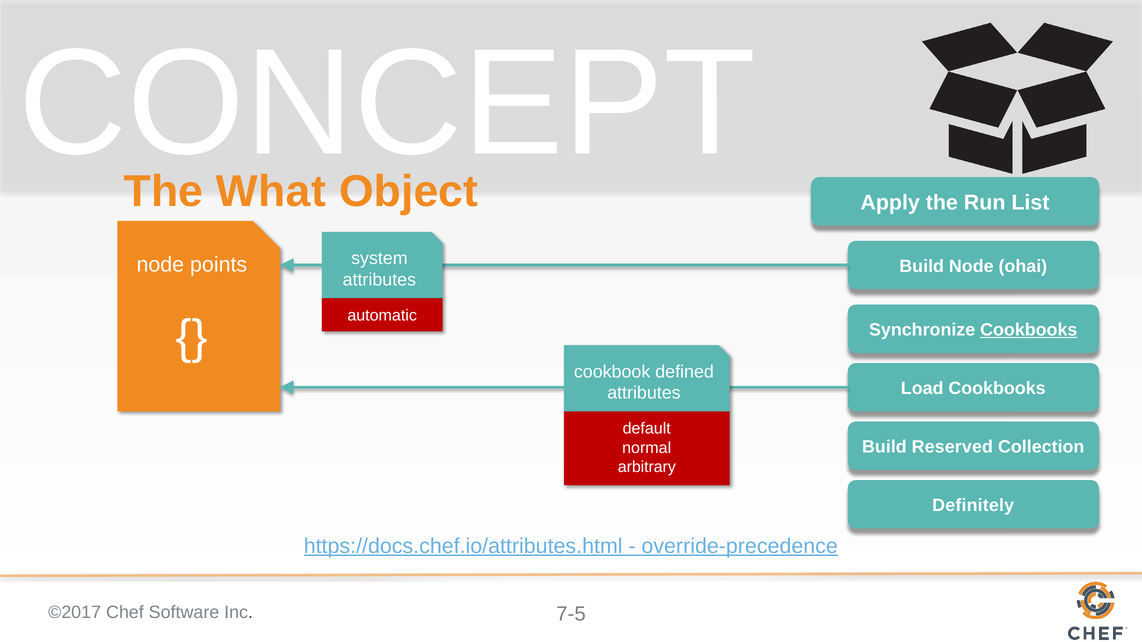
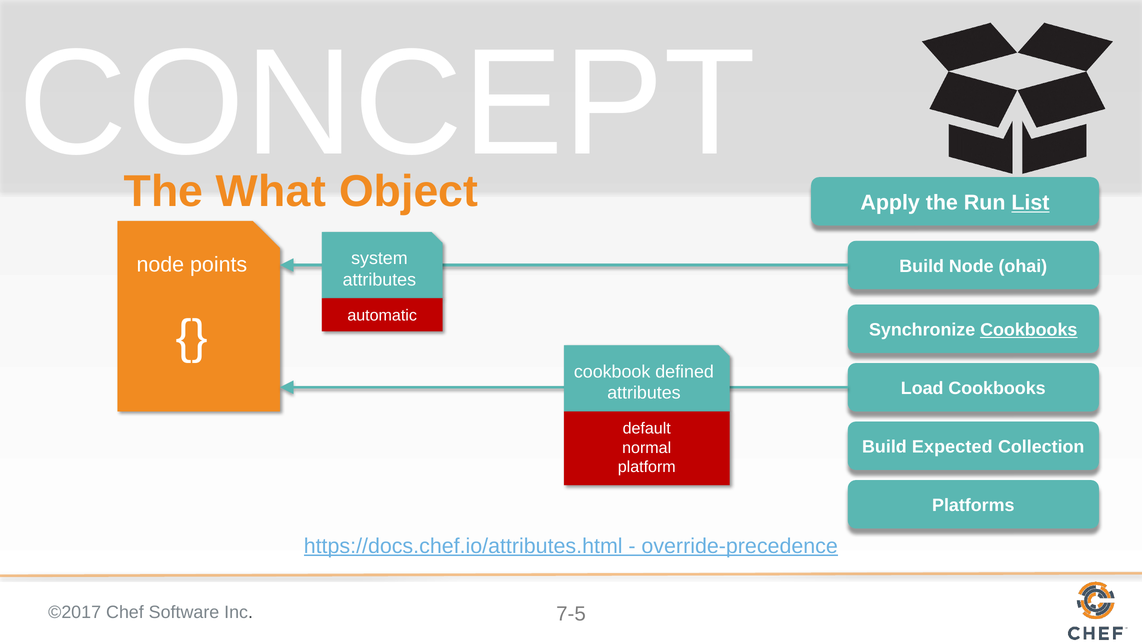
List underline: none -> present (1030, 203)
Reserved: Reserved -> Expected (952, 447)
arbitrary: arbitrary -> platform (647, 467)
Definitely: Definitely -> Platforms (973, 506)
